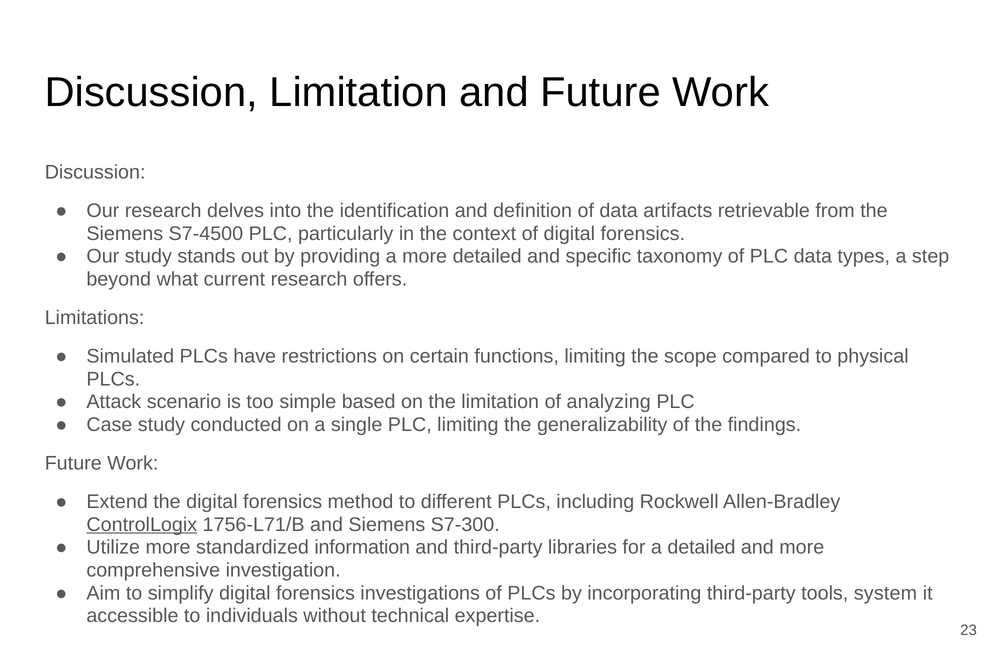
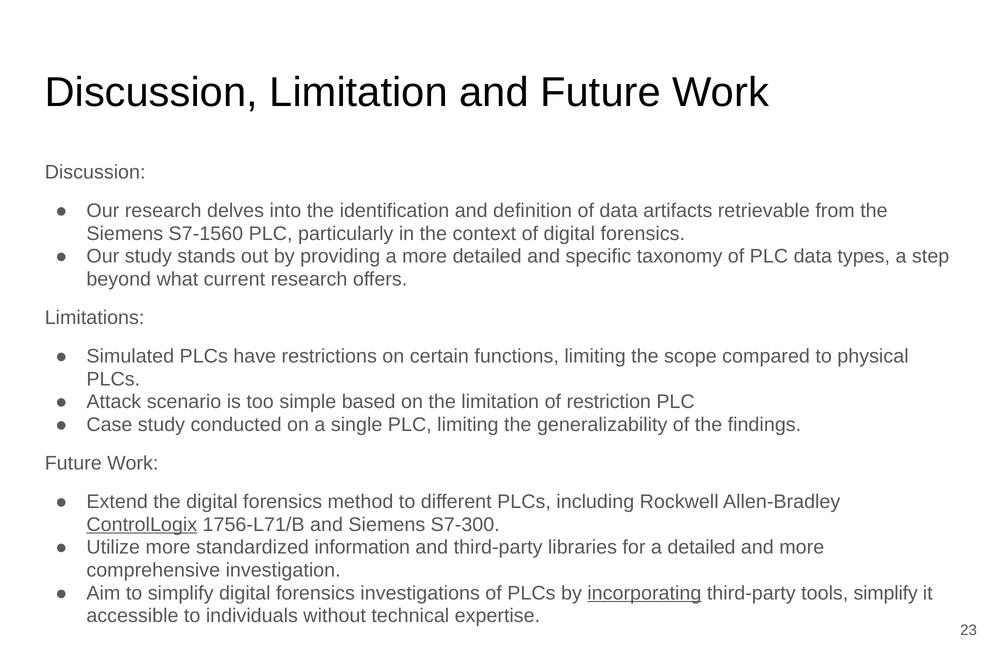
S7-4500: S7-4500 -> S7-1560 (206, 234)
analyzing: analyzing -> restriction (609, 402)
incorporating underline: none -> present (644, 593)
tools system: system -> simplify (886, 593)
